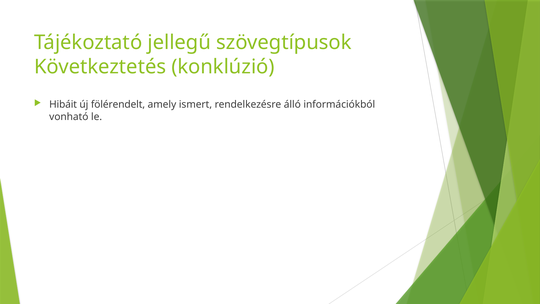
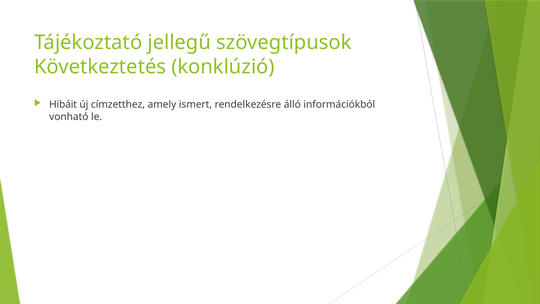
fölérendelt: fölérendelt -> címzetthez (118, 105)
